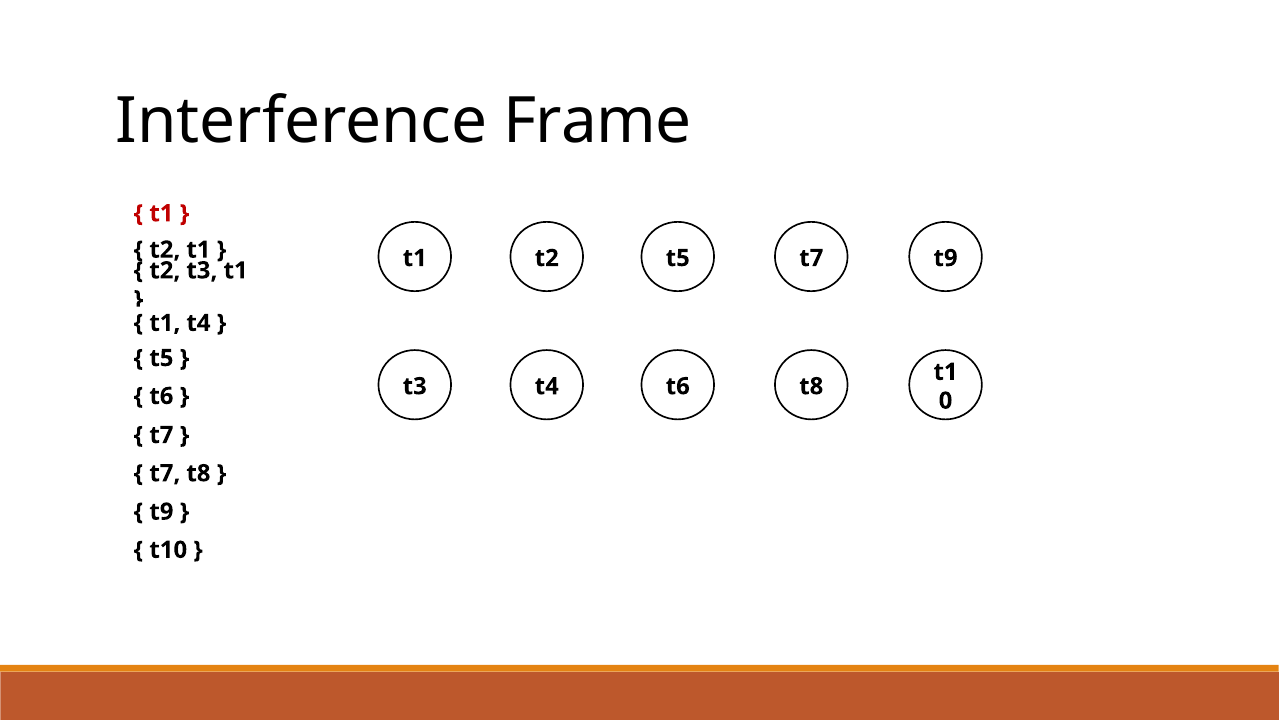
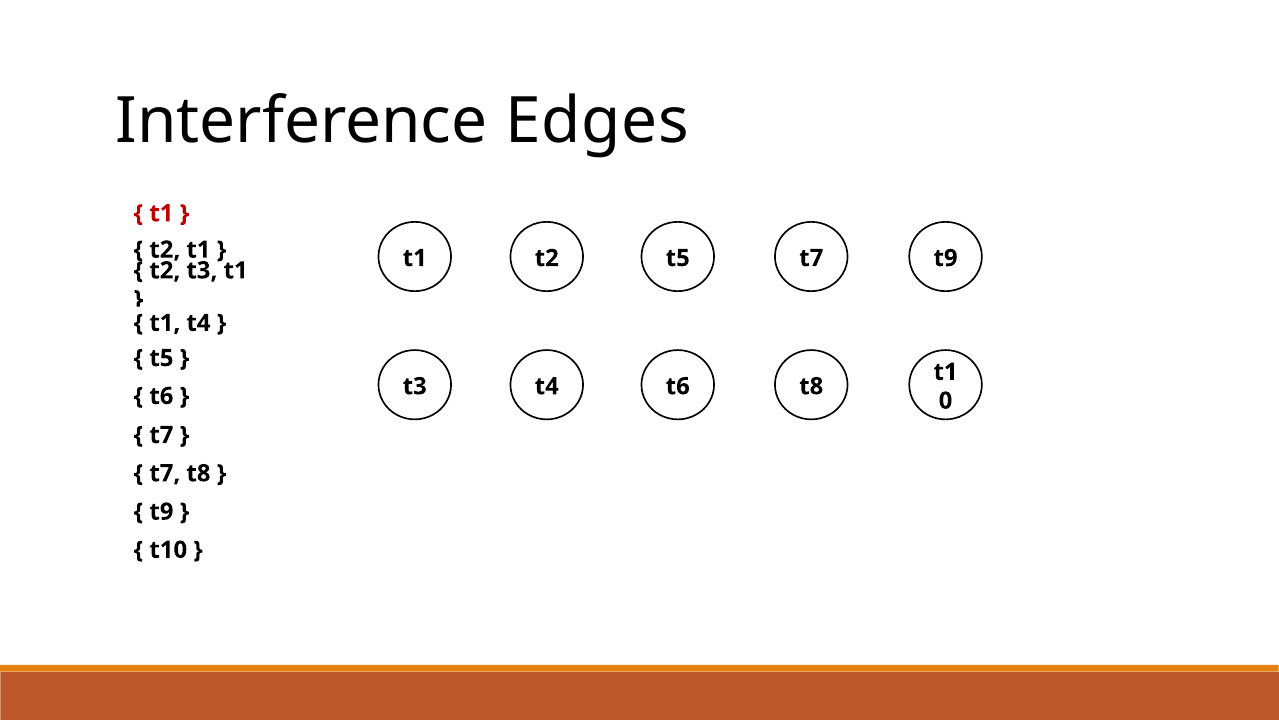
Frame: Frame -> Edges (597, 121)
